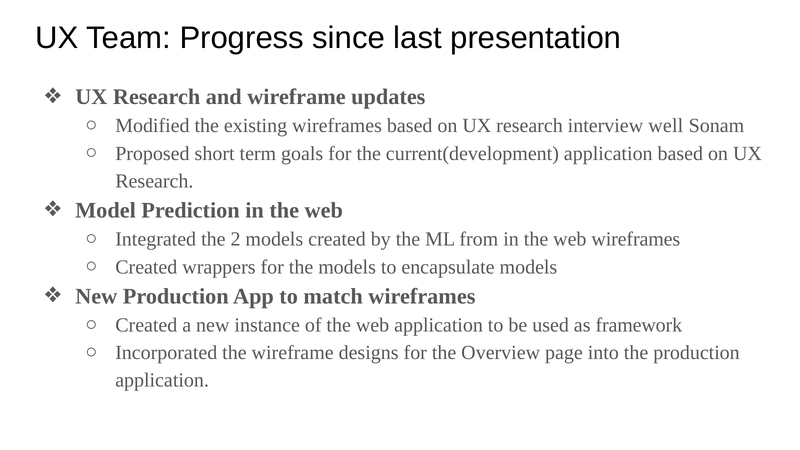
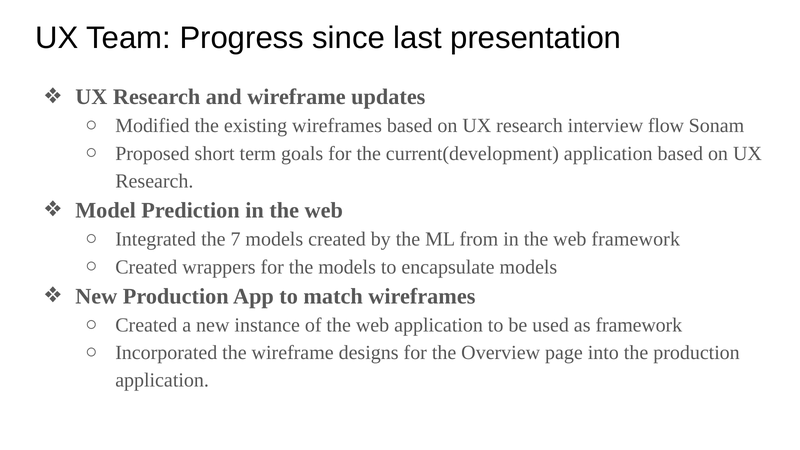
well: well -> flow (666, 126)
2: 2 -> 7 (236, 239)
web wireframes: wireframes -> framework (636, 239)
